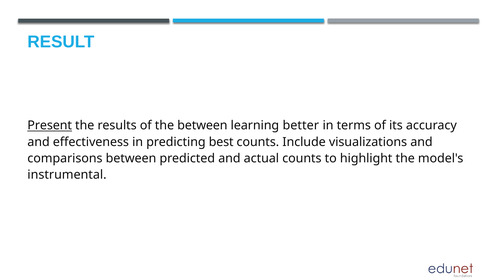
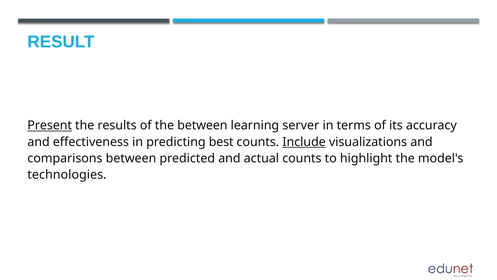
better: better -> server (301, 125)
Include underline: none -> present (304, 142)
instrumental: instrumental -> technologies (67, 175)
